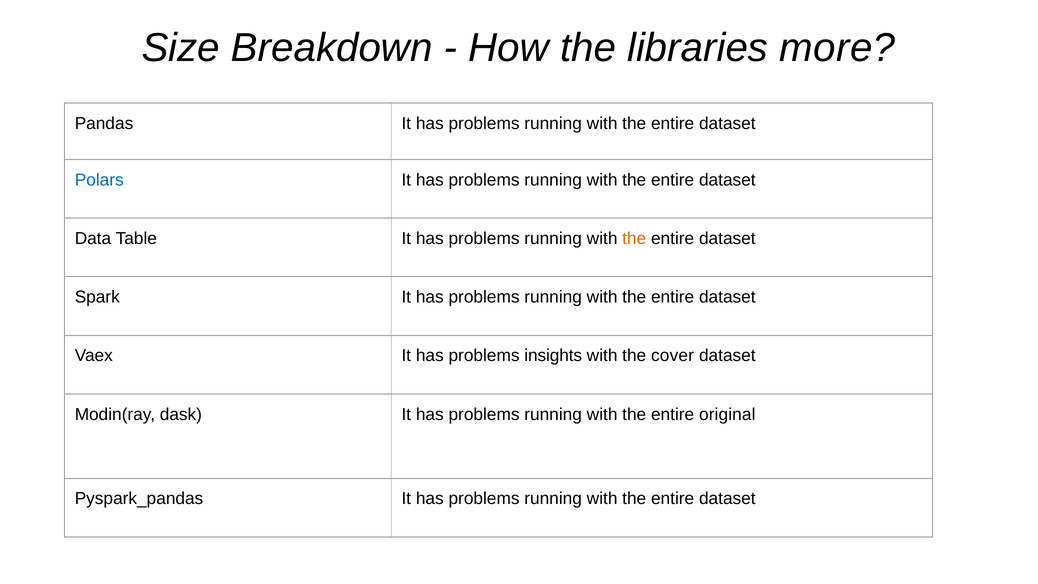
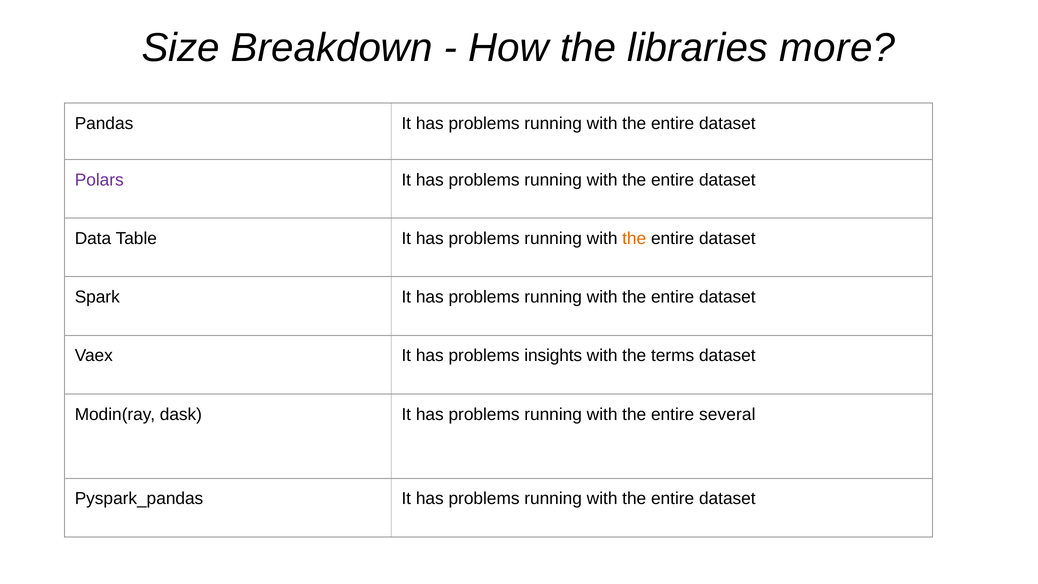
Polars colour: blue -> purple (99, 180)
cover: cover -> terms (673, 356)
original: original -> several (727, 414)
